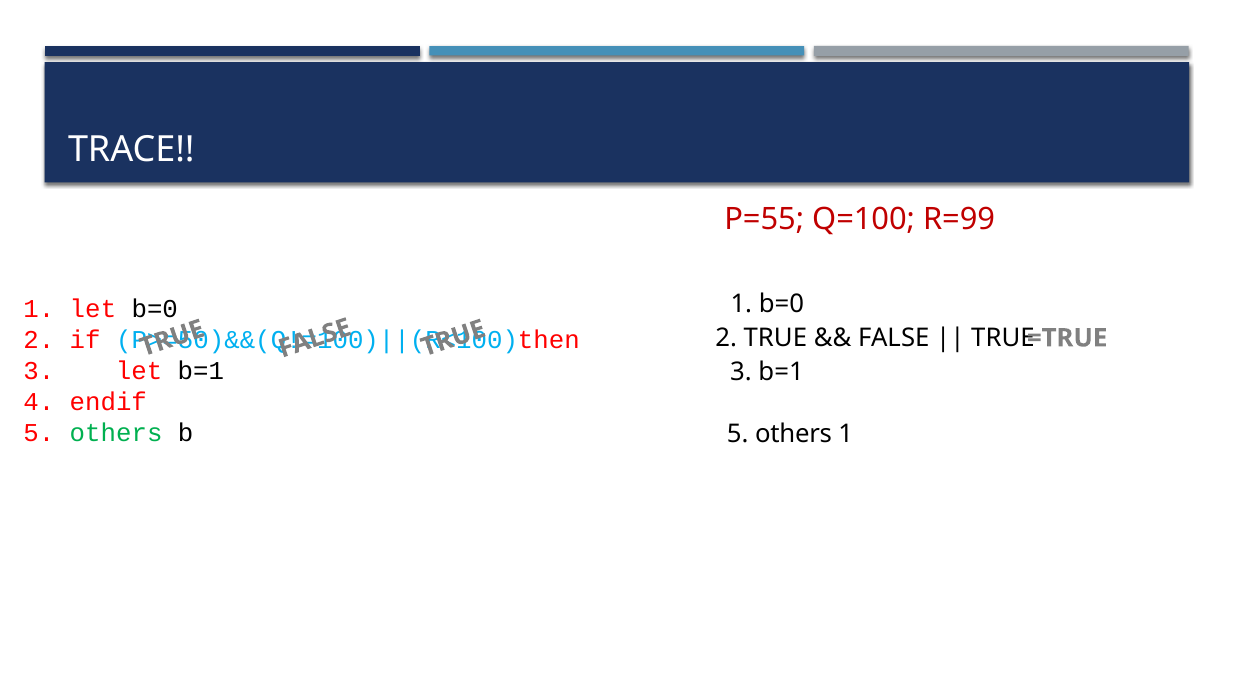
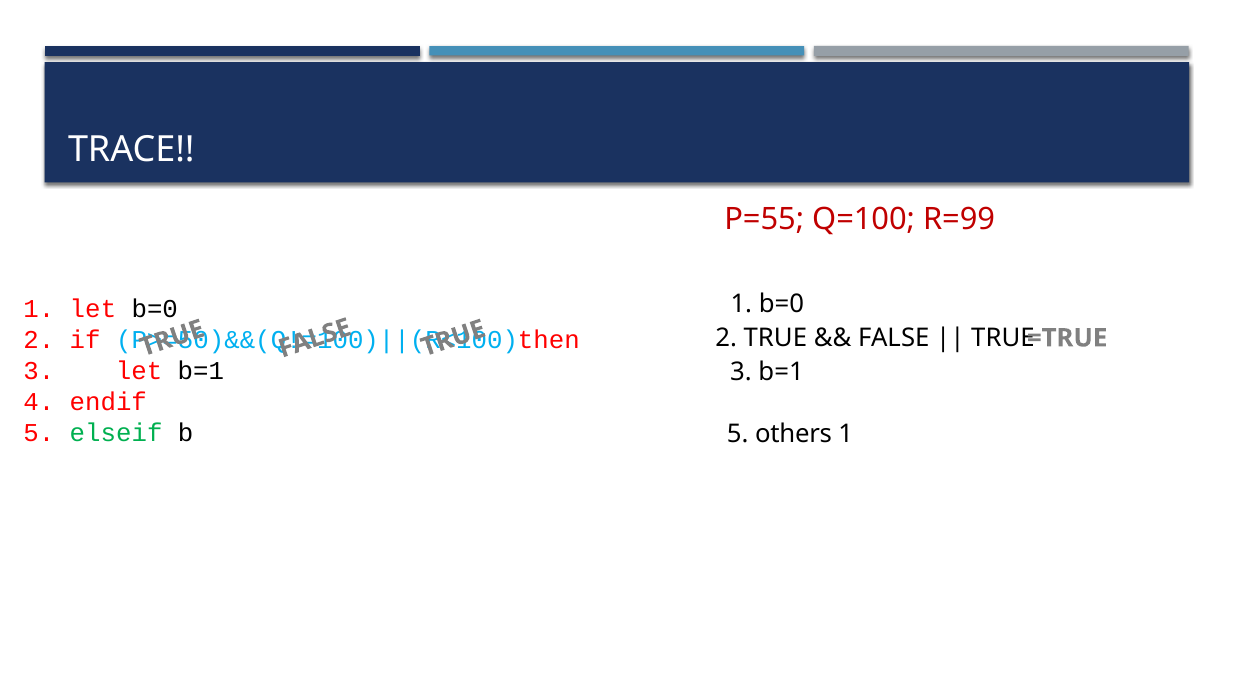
others: others -> elseif (116, 433)
